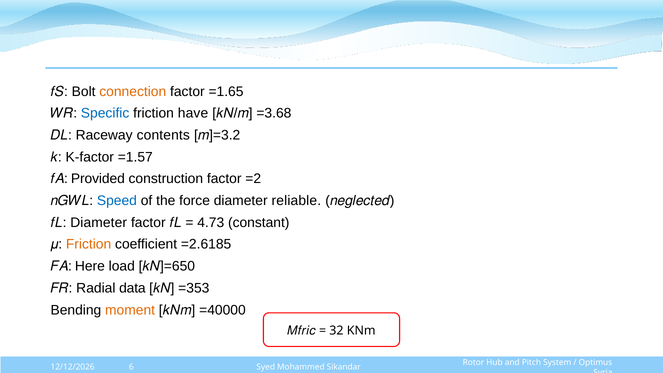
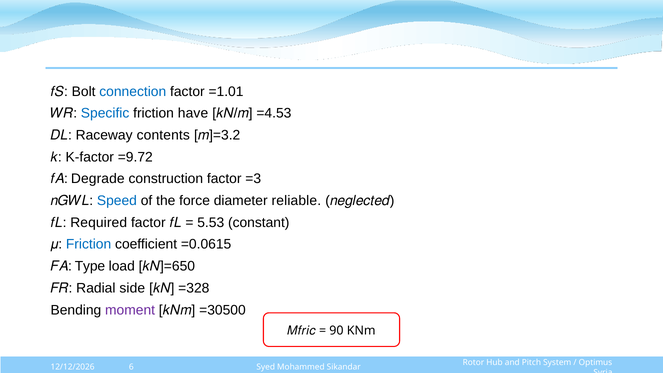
connection colour: orange -> blue (133, 91)
=1.65: =1.65 -> =1.01 (226, 91)
=3.68: =3.68 -> =4.53 (274, 113)
=1.57: =1.57 -> =9.72 (135, 157)
Provided: Provided -> Degrade (98, 179)
=2: =2 -> =3 (253, 179)
𝑓𝐿 Diameter: Diameter -> Required (99, 223)
4.73: 4.73 -> 5.53 (211, 223)
Friction colour: orange -> blue (89, 244)
=2.6185: =2.6185 -> =0.0615 (206, 244)
Here: Here -> Type (90, 266)
data: data -> side (132, 288)
=353: =353 -> =328 (194, 288)
moment colour: orange -> purple (130, 310)
=40000: =40000 -> =30500 (222, 310)
32: 32 -> 90 (336, 330)
